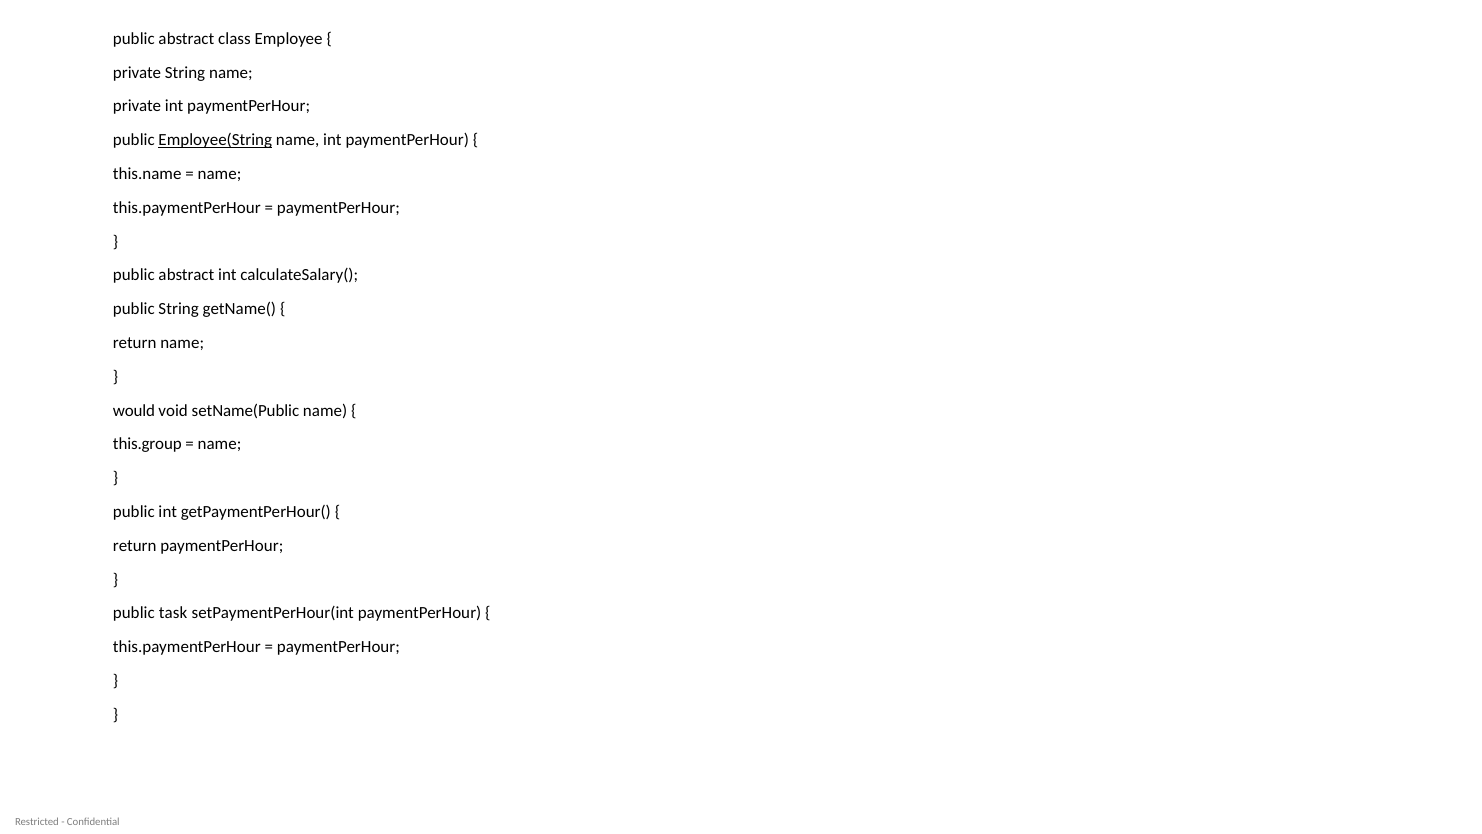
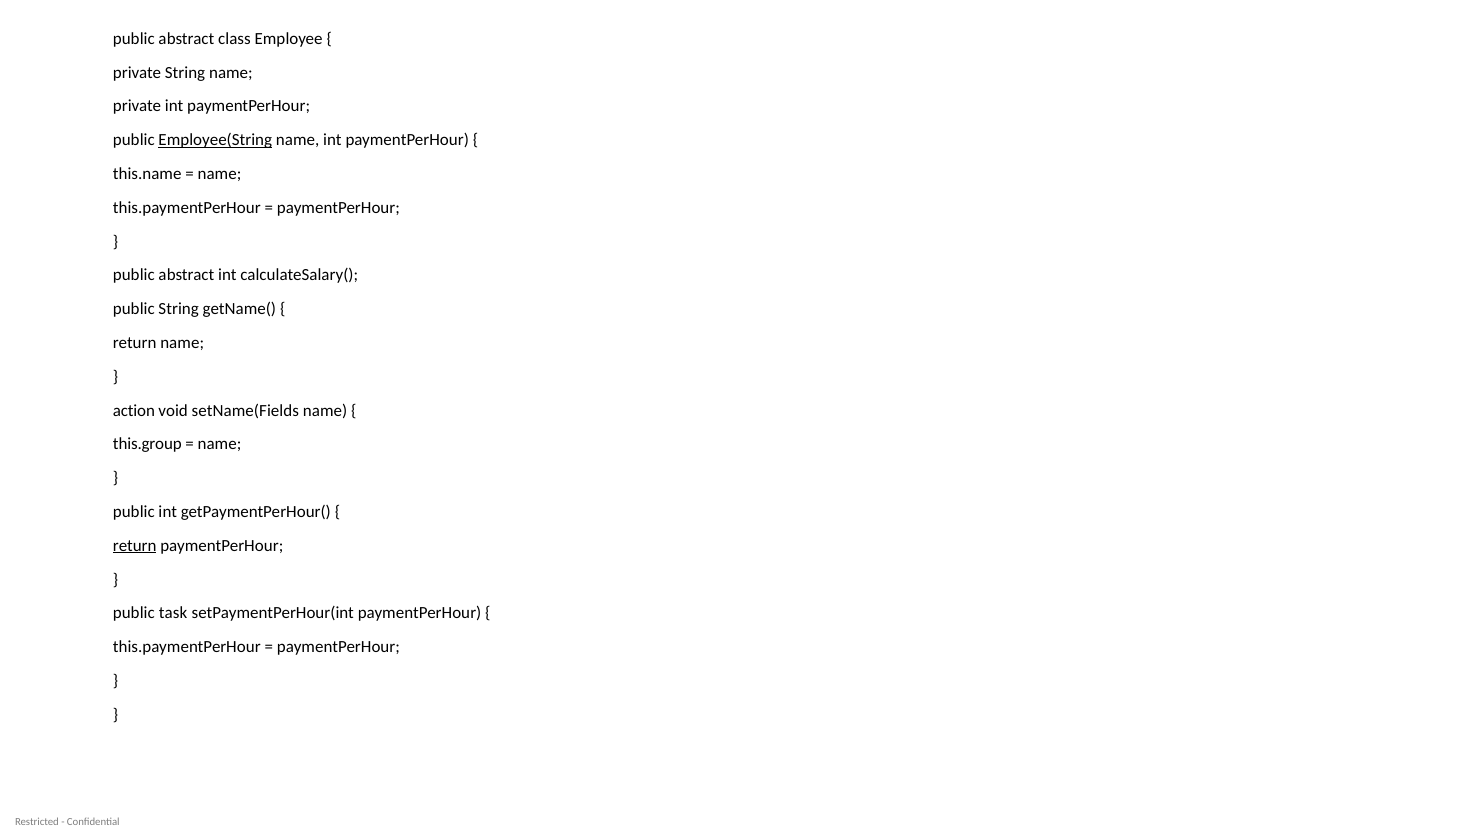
would: would -> action (134, 410)
setName(Public: setName(Public -> setName(Fields (245, 410)
return underline: none -> present (135, 545)
